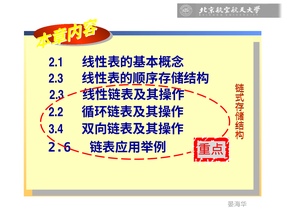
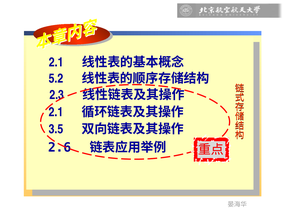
2.3: 2.3 -> 5.2 (56, 78)
2.2: 2.2 -> 2.1 (56, 112)
3.4: 3.4 -> 3.5 (56, 129)
